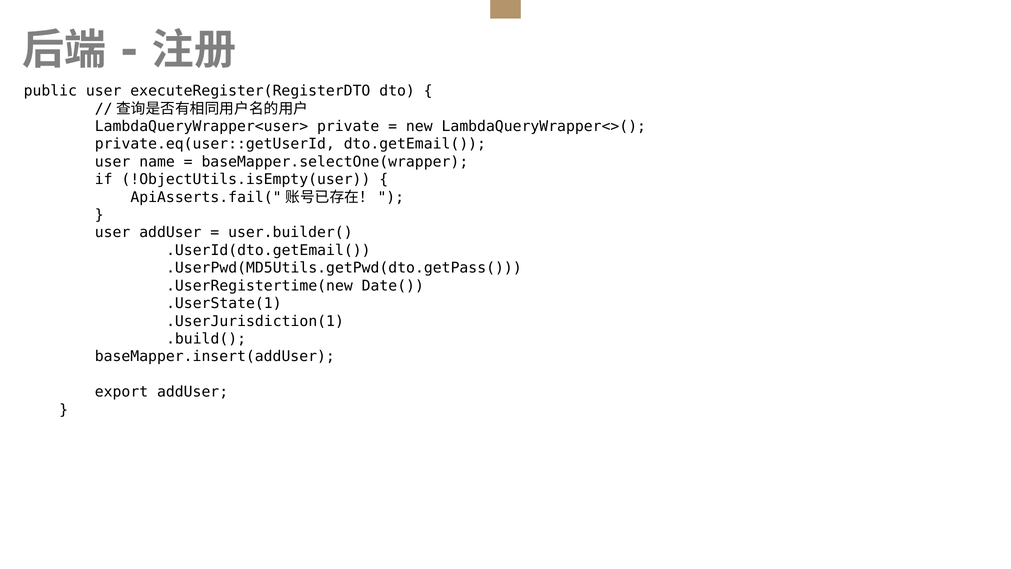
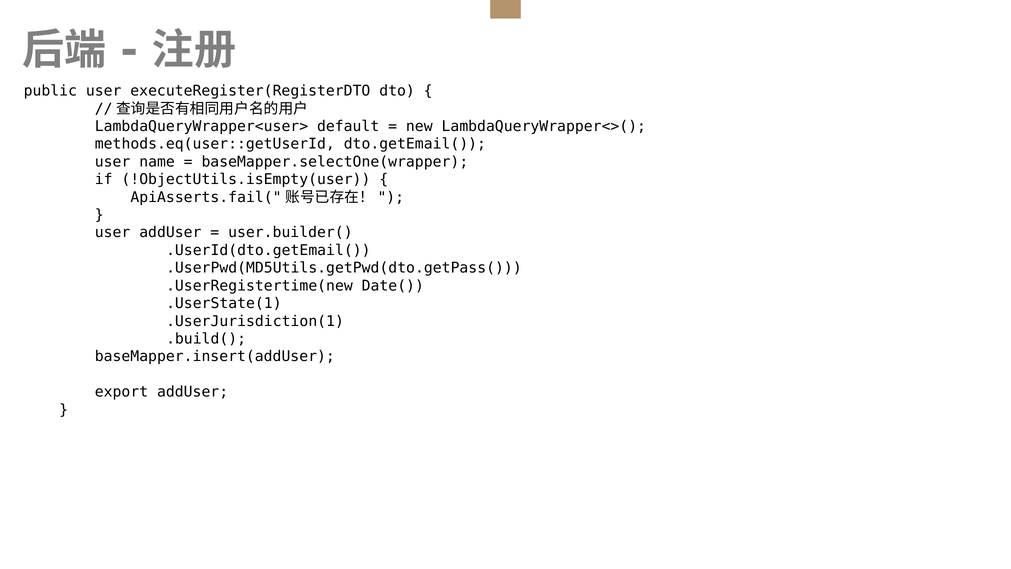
private: private -> default (348, 126)
private.eq(user::getUserId: private.eq(user::getUserId -> methods.eq(user::getUserId (215, 144)
